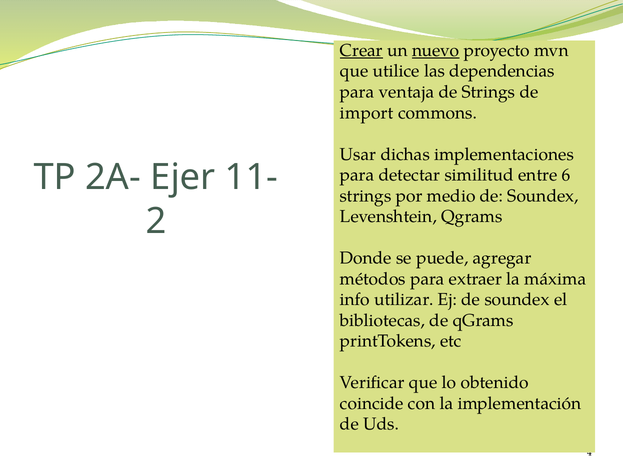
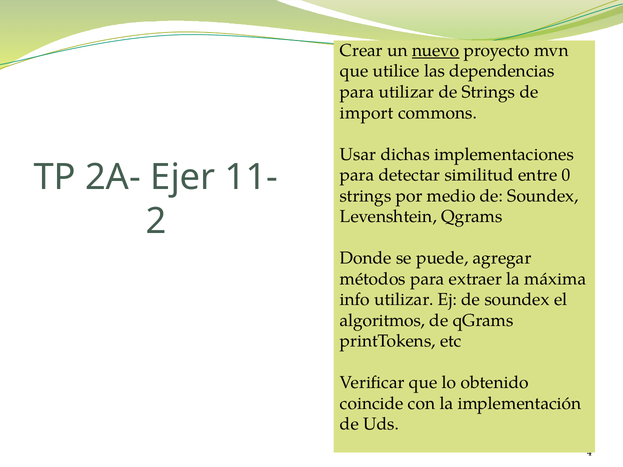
Crear underline: present -> none (361, 51)
para ventaja: ventaja -> utilizar (406, 92)
6: 6 -> 0 (566, 175)
bibliotecas: bibliotecas -> algoritmos (383, 321)
